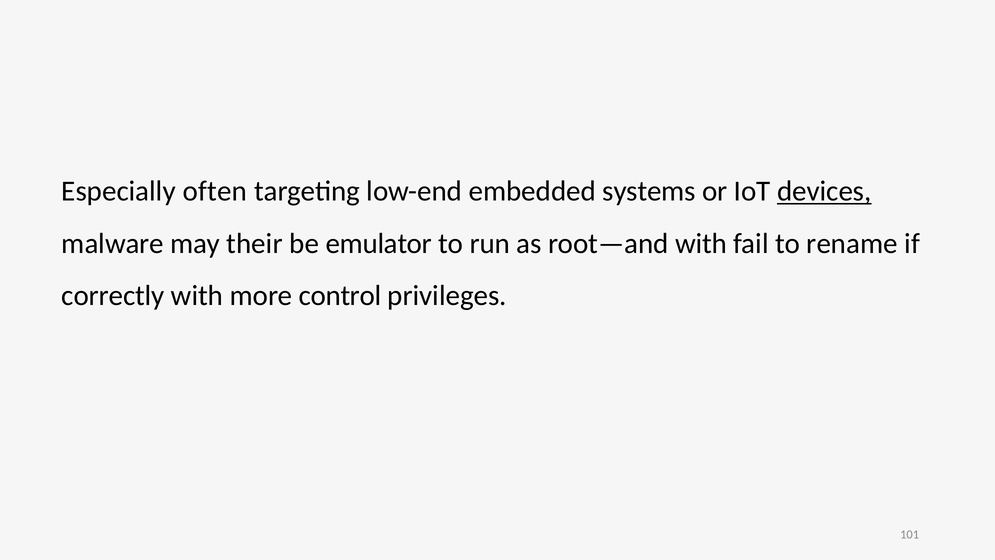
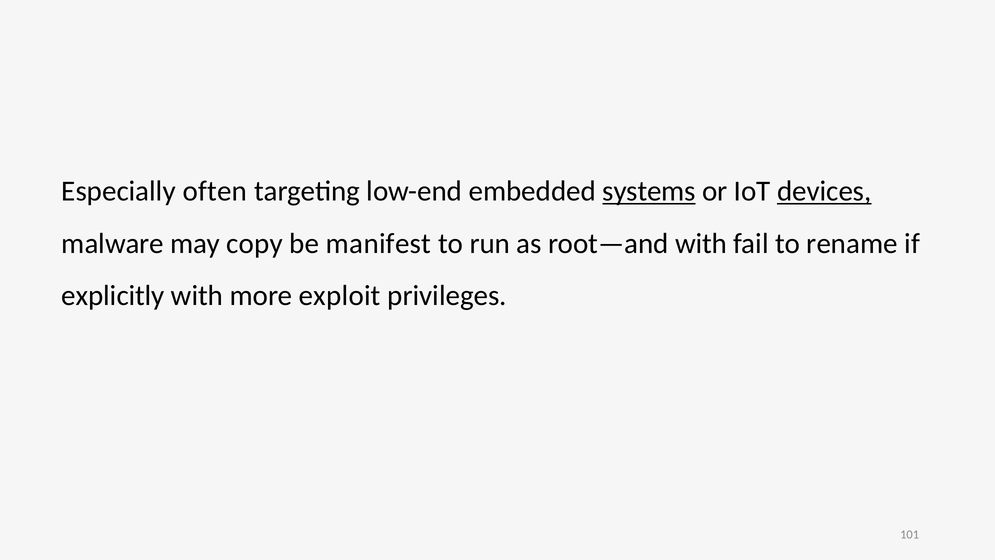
systems underline: none -> present (649, 191)
their: their -> copy (255, 243)
emulator: emulator -> manifest (379, 243)
correctly: correctly -> explicitly (113, 296)
control: control -> exploit (340, 296)
